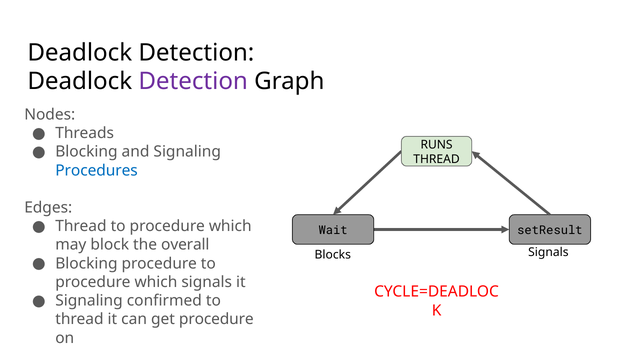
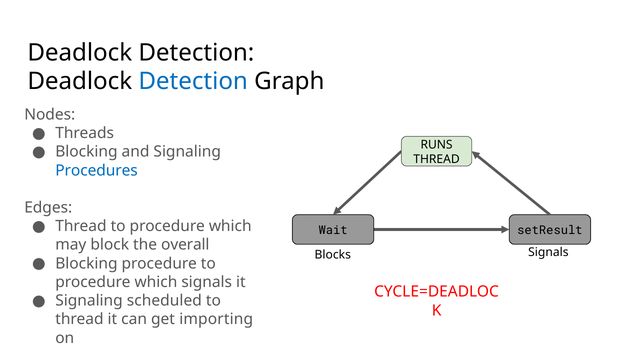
Detection colour: purple -> blue (193, 82)
confirmed: confirmed -> scheduled (164, 301)
get procedure: procedure -> importing (216, 320)
